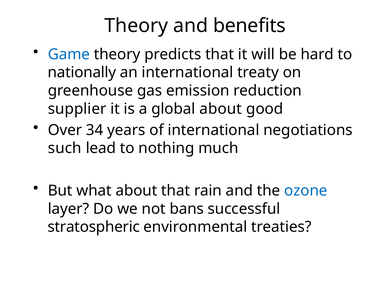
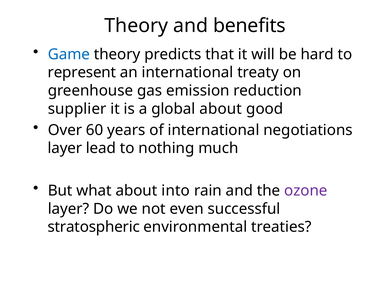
nationally: nationally -> represent (82, 73)
34: 34 -> 60 (95, 130)
such: such -> layer (65, 148)
about that: that -> into (176, 191)
ozone colour: blue -> purple (306, 191)
bans: bans -> even (187, 209)
